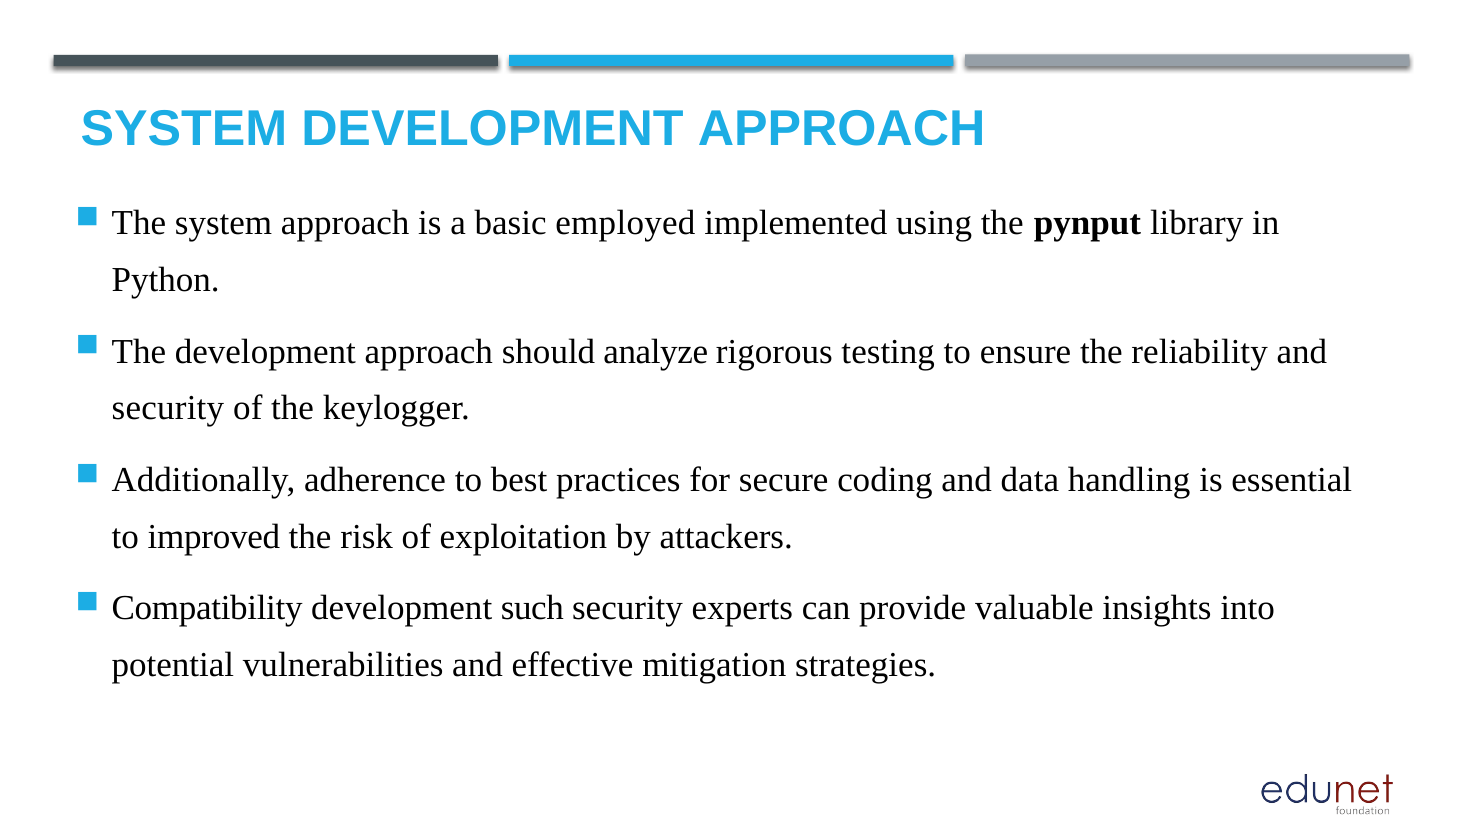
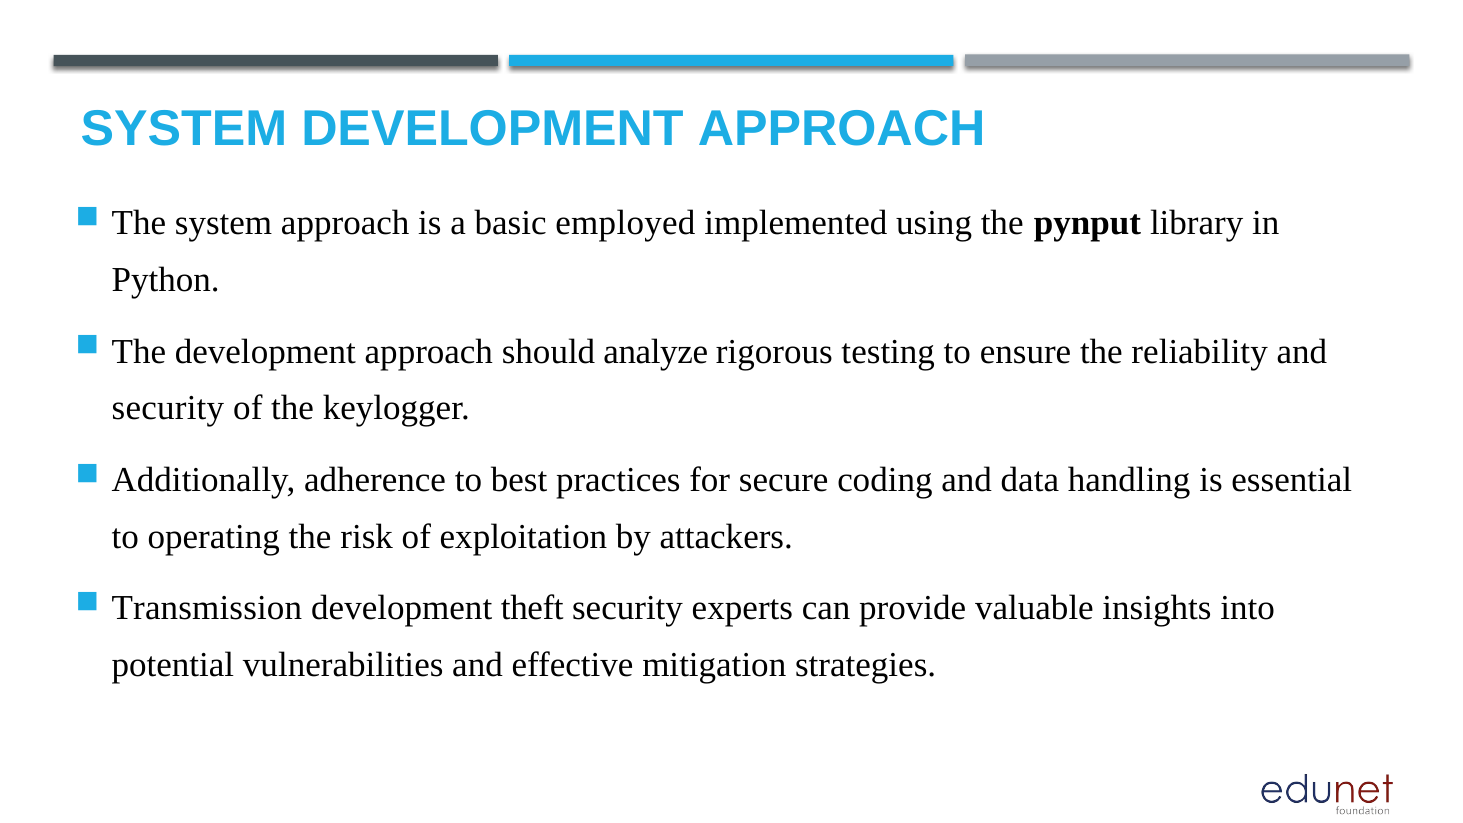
improved: improved -> operating (214, 536)
Compatibility: Compatibility -> Transmission (207, 608)
such: such -> theft (532, 608)
